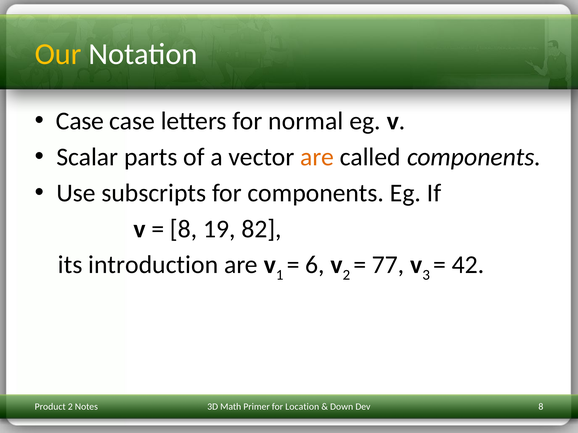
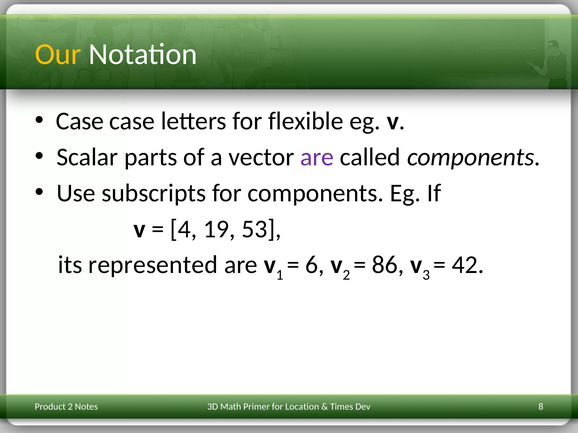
normal: normal -> flexible (306, 121)
are colour: orange -> purple (317, 157)
8: 8 -> 4 (184, 229)
82: 82 -> 53 (261, 229)
introduction: introduction -> represented (153, 265)
77: 77 -> 86 (388, 265)
Down: Down -> Times (342, 407)
